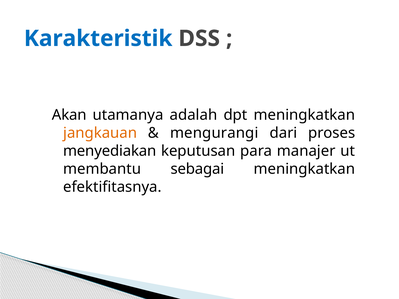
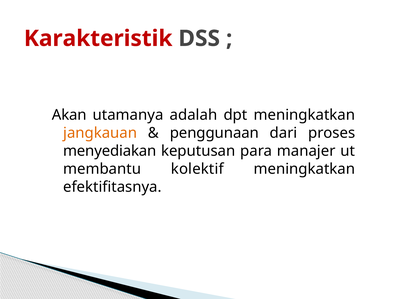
Karakteristik colour: blue -> red (98, 38)
mengurangi: mengurangi -> penggunaan (214, 133)
sebagai: sebagai -> kolektif (197, 169)
